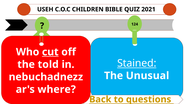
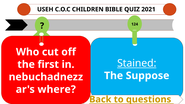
cut underline: present -> none (50, 52)
told: told -> first (48, 64)
Unusual: Unusual -> Suppose (148, 76)
